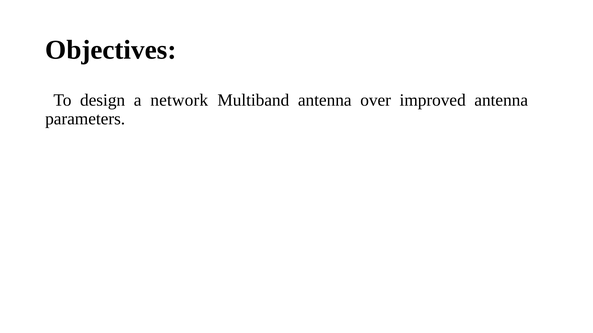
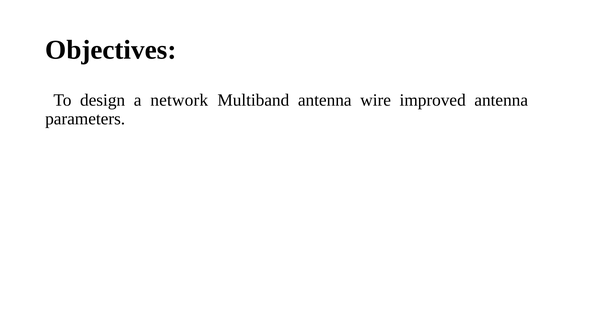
over: over -> wire (376, 100)
